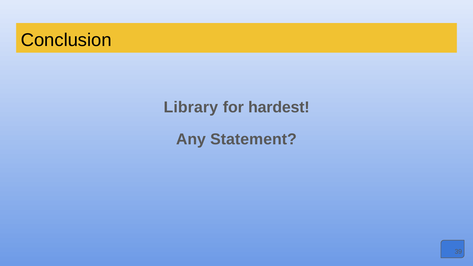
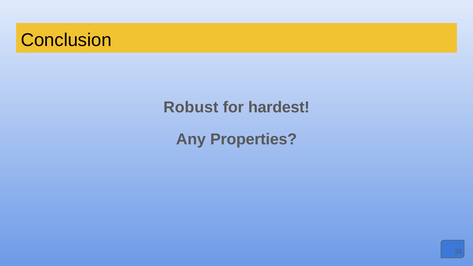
Library: Library -> Robust (191, 107)
Statement: Statement -> Properties (254, 139)
